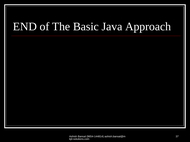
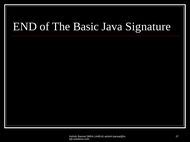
Approach: Approach -> Signature (148, 27)
